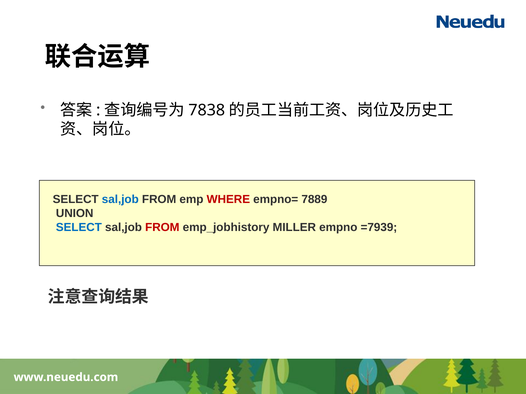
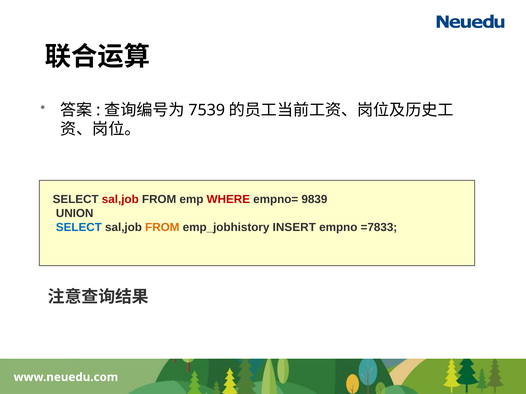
7838: 7838 -> 7539 (207, 110)
sal,job colour: blue -> red (120, 199)
7889: 7889 -> 9839 (314, 199)
FROM colour: red -> orange (162, 227)
MILLER: MILLER -> INSERT (294, 227)
=7939: =7939 -> =7833 (379, 227)
